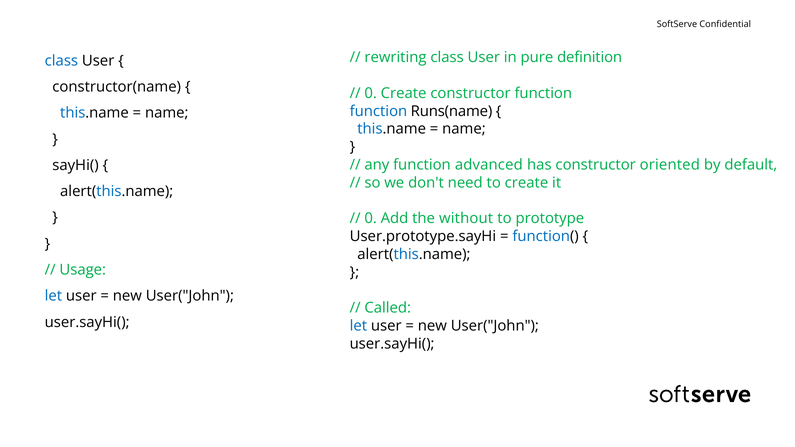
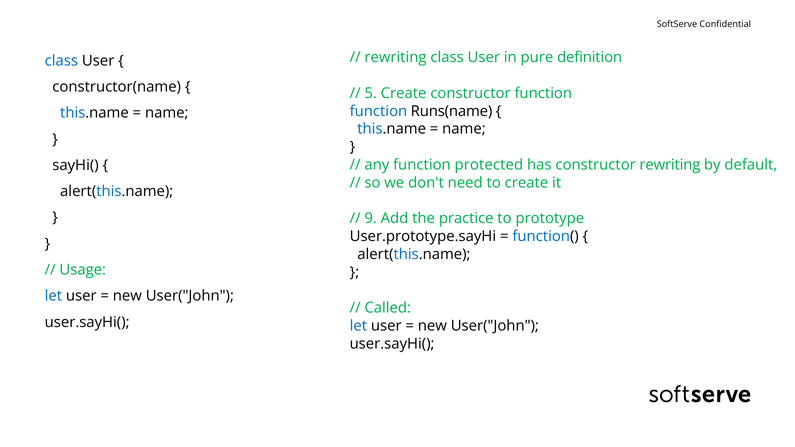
0: 0 -> 5 (371, 93)
advanced: advanced -> protected (489, 165)
constructor oriented: oriented -> rewriting (670, 165)
0: 0 -> 9 (371, 219)
without: without -> practice (466, 219)
